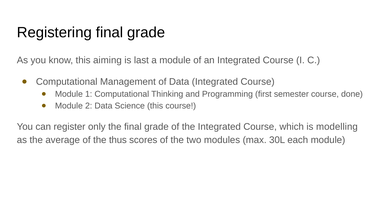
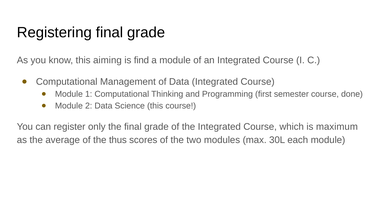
last: last -> find (141, 60)
modelling: modelling -> maximum (337, 127)
